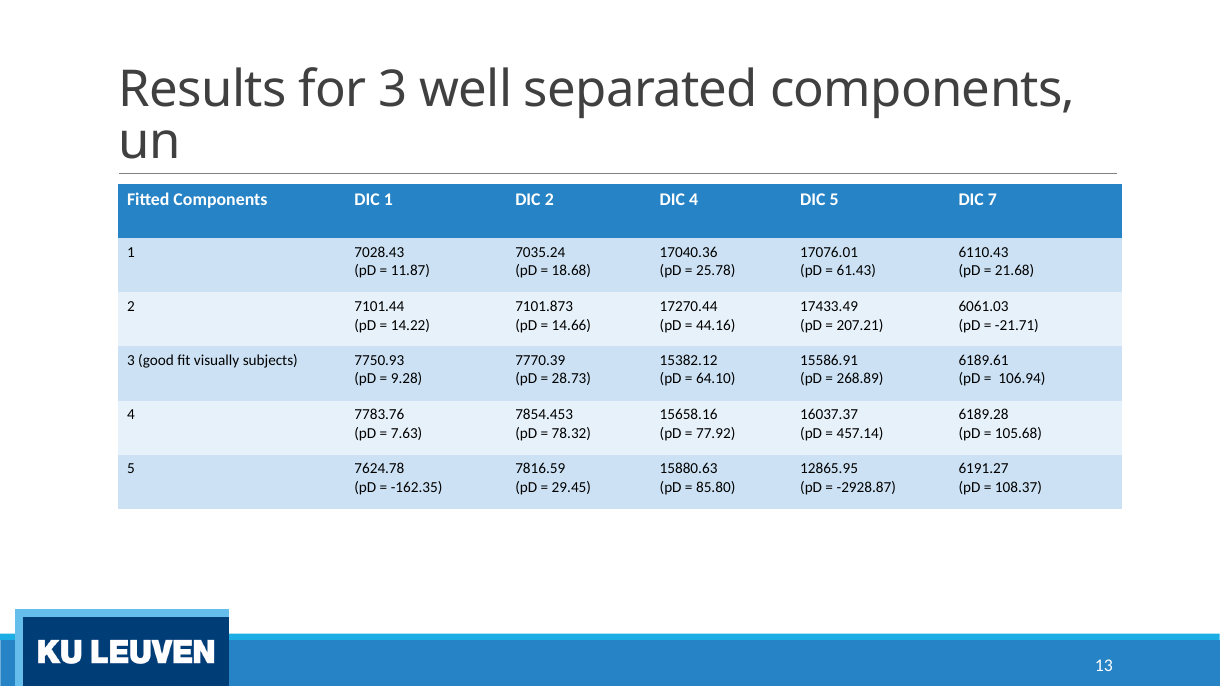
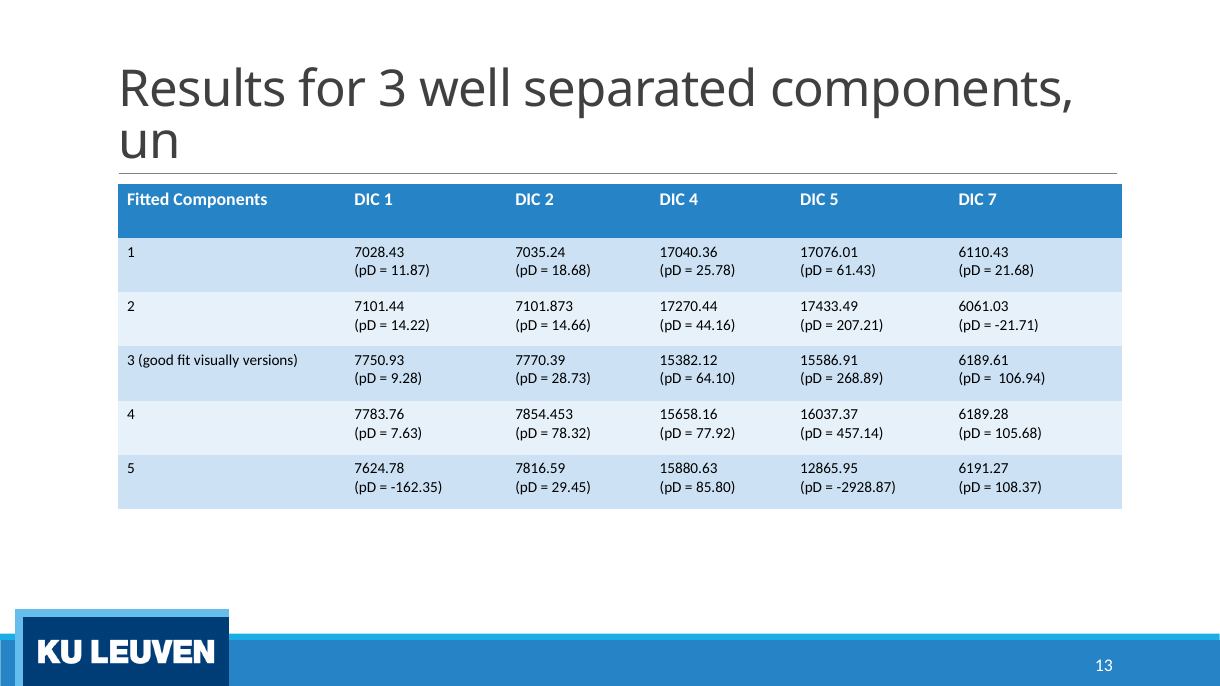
subjects: subjects -> versions (270, 360)
